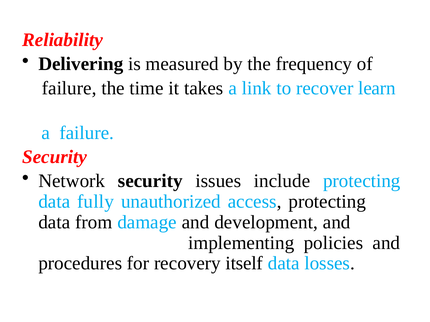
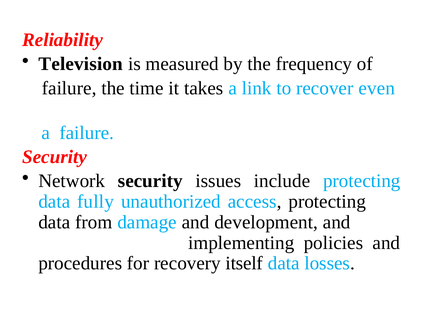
Delivering: Delivering -> Television (81, 64)
learn: learn -> even (377, 88)
